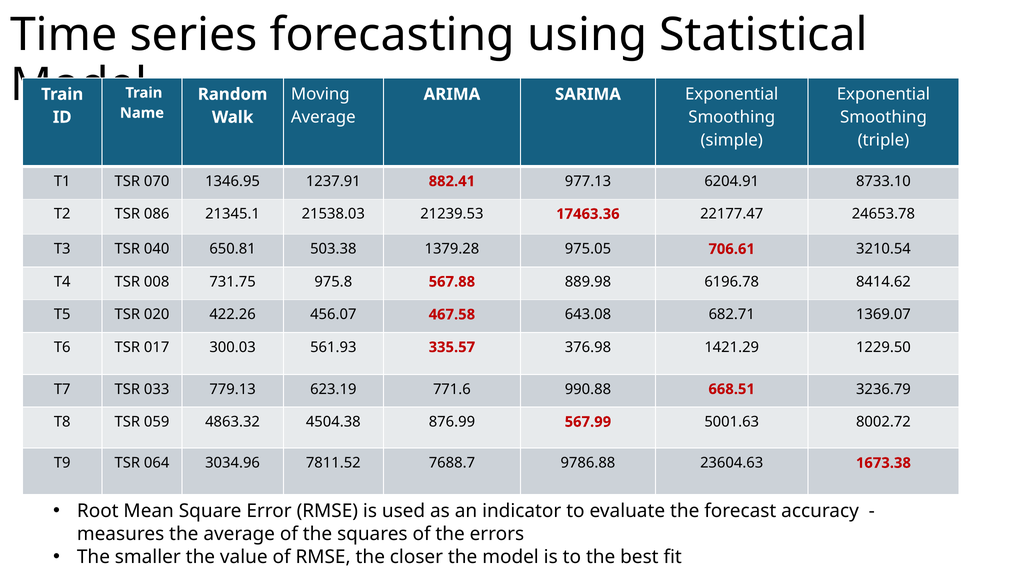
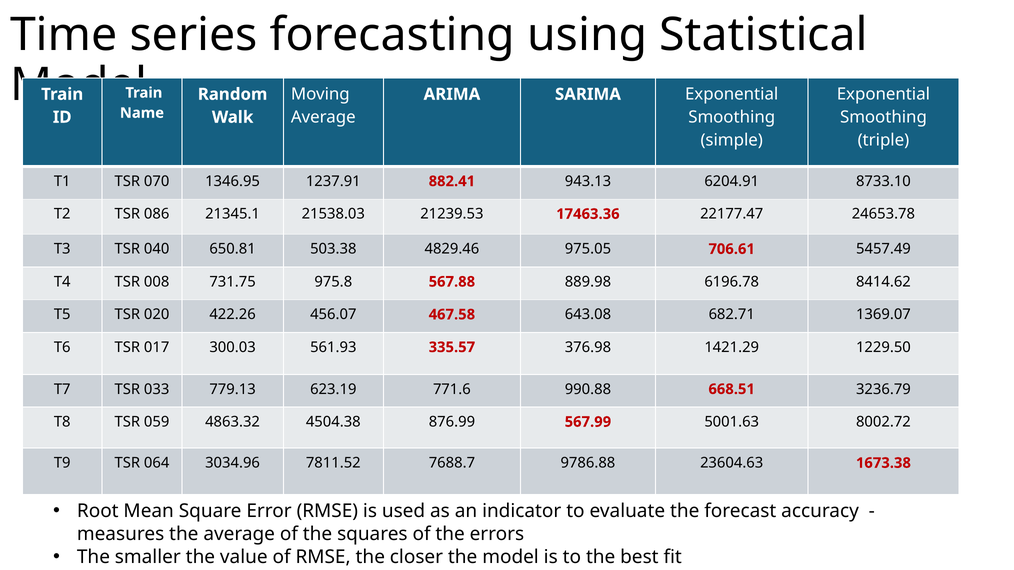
977.13: 977.13 -> 943.13 (588, 181)
1379.28: 1379.28 -> 4829.46 (452, 249)
3210.54: 3210.54 -> 5457.49 (883, 249)
